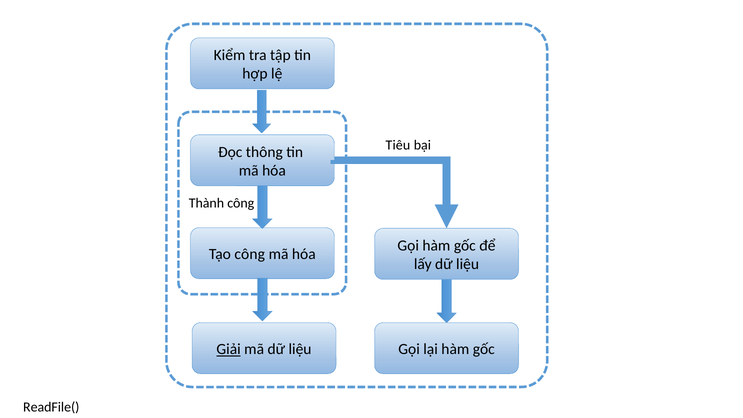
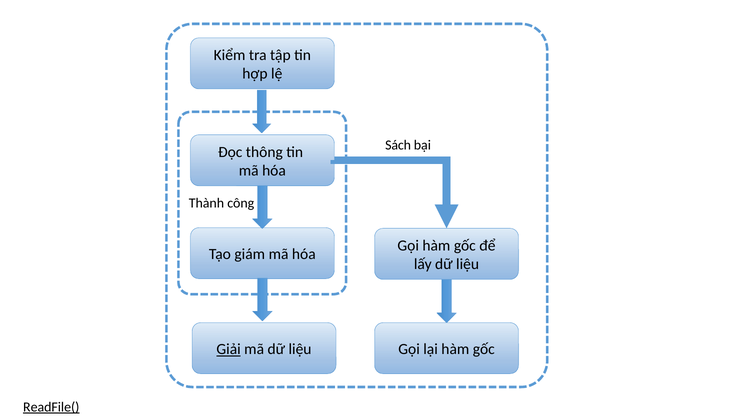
Tiêu: Tiêu -> Sách (398, 145)
Tạo công: công -> giám (250, 254)
ReadFile( underline: none -> present (51, 407)
